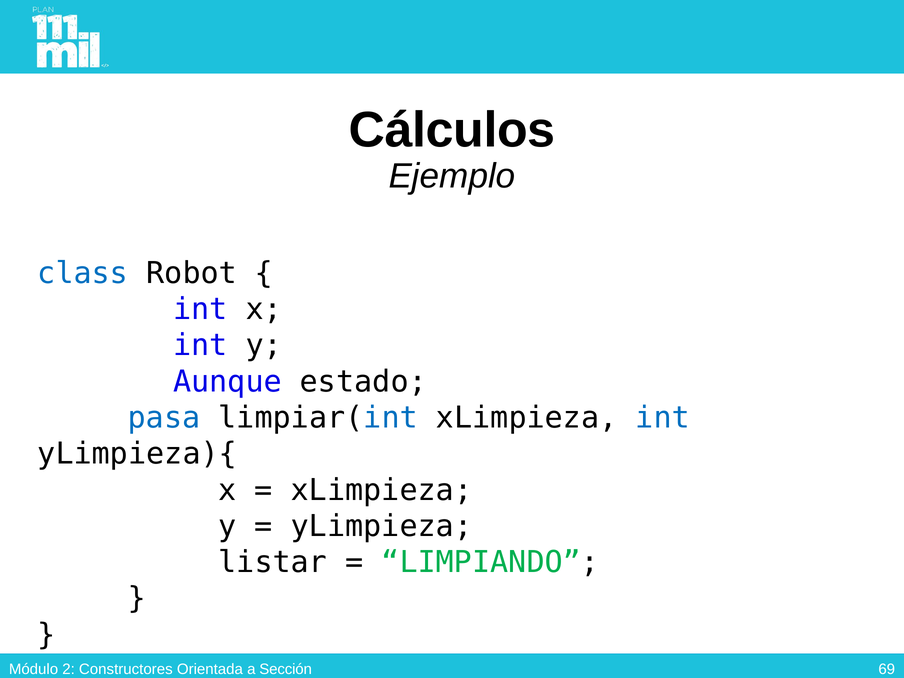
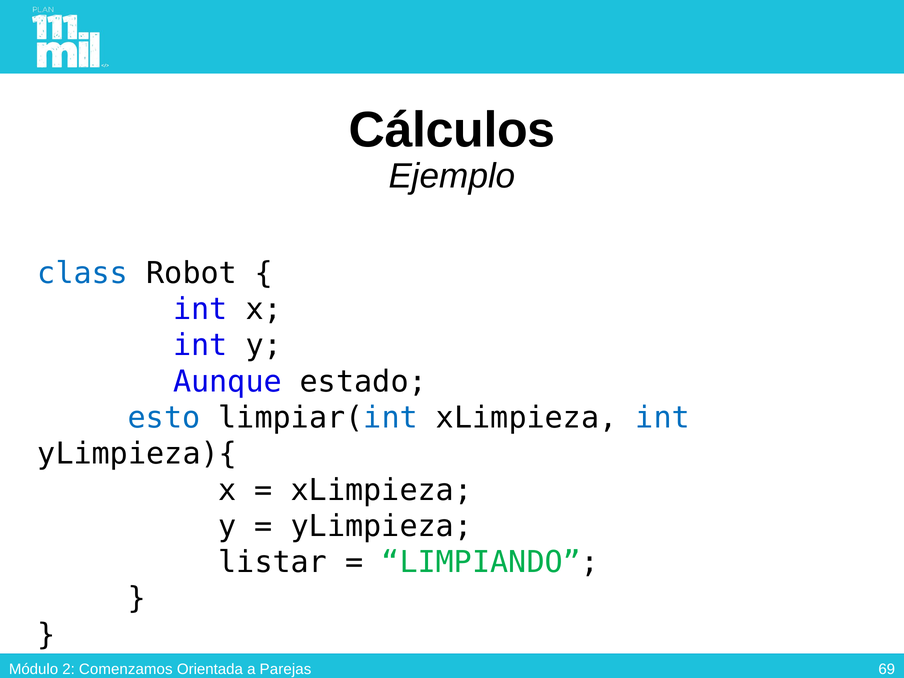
pasa: pasa -> esto (164, 418)
Constructores: Constructores -> Comenzamos (126, 669)
Sección: Sección -> Parejas (285, 669)
